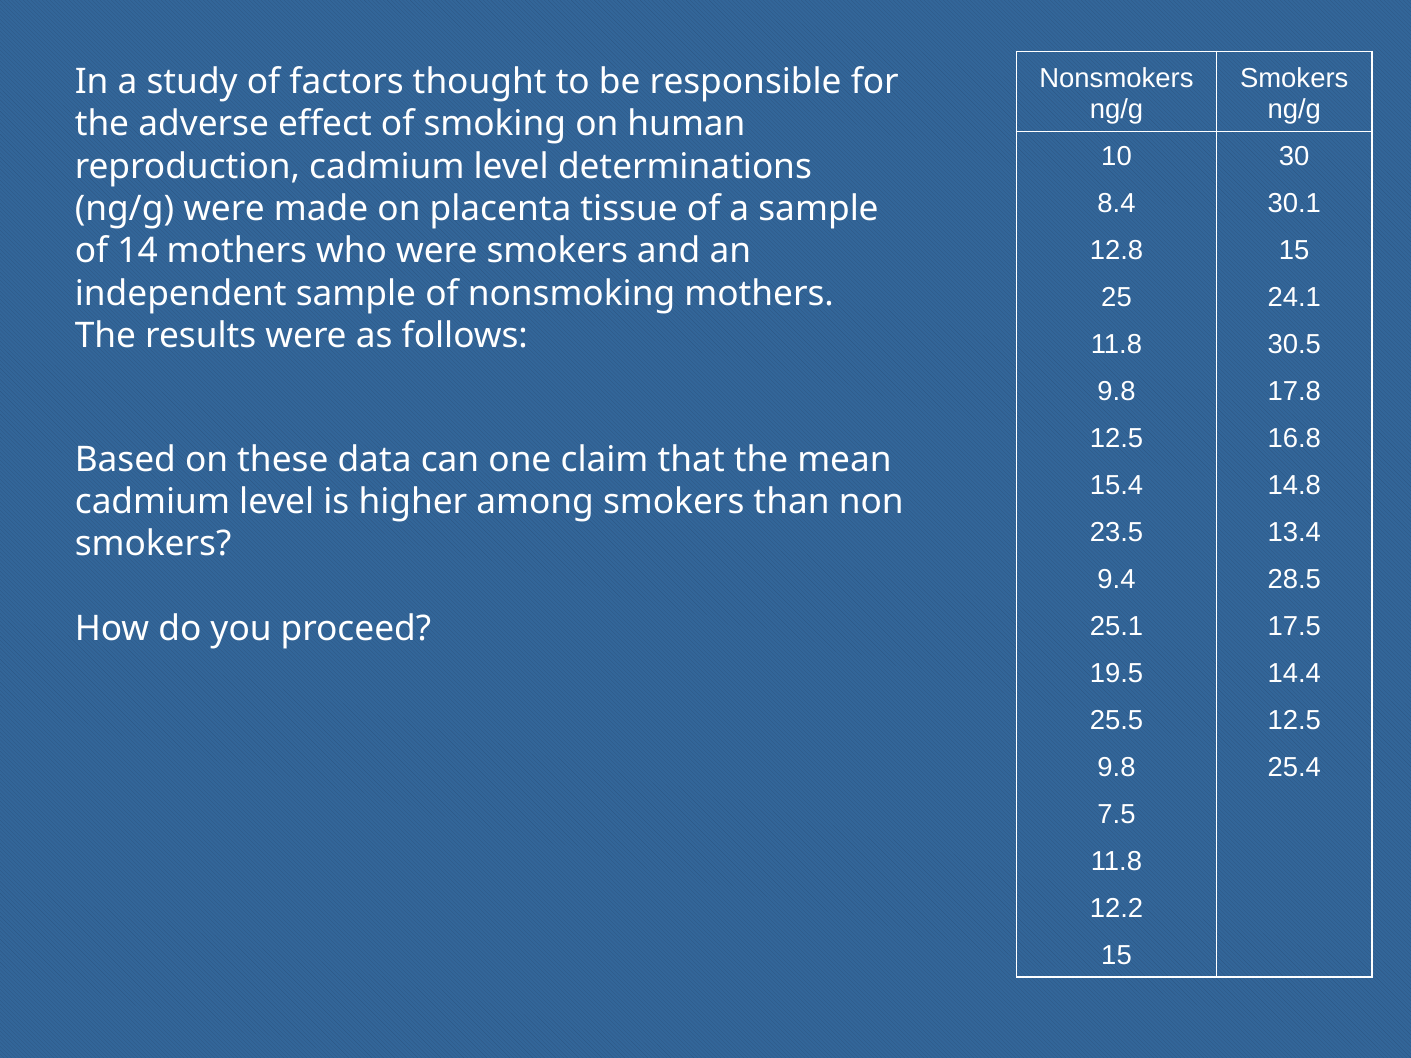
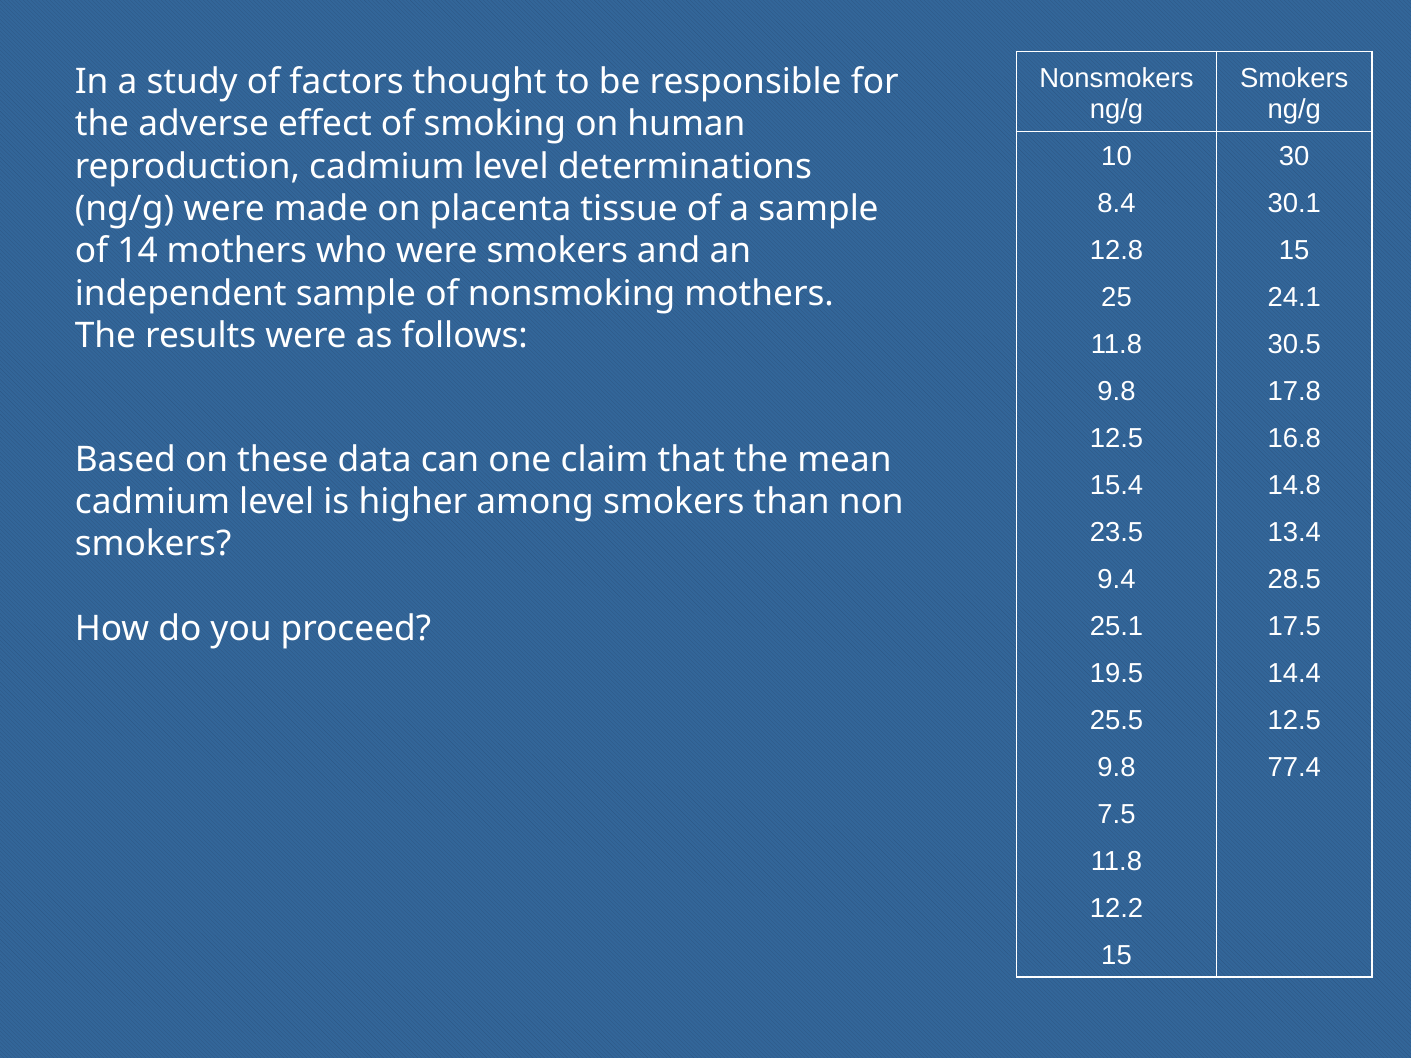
25.4: 25.4 -> 77.4 (1294, 767)
